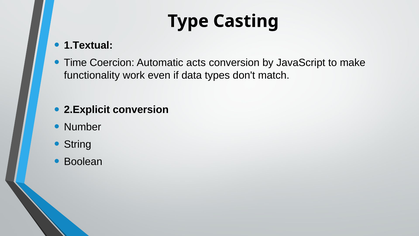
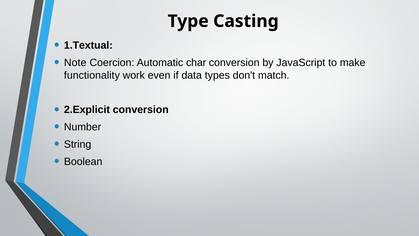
Time: Time -> Note (75, 63)
acts: acts -> char (196, 63)
